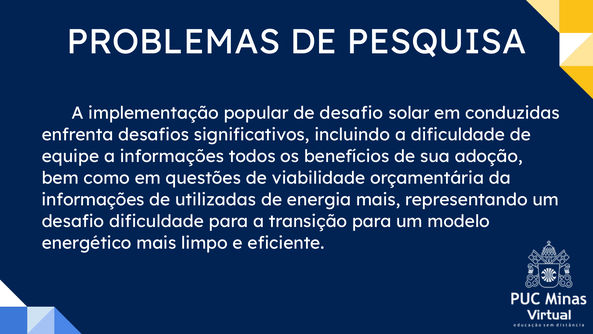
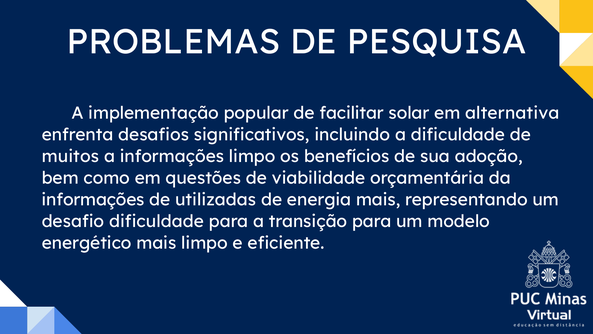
de desafio: desafio -> facilitar (352, 113)
conduzidas: conduzidas -> alternativa (512, 113)
equipe: equipe -> muitos (70, 156)
informações todos: todos -> limpo (252, 156)
